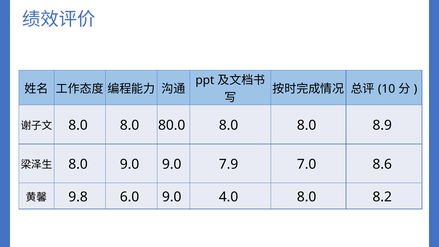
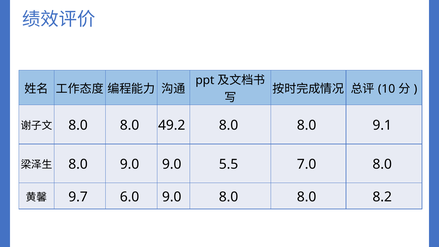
80.0: 80.0 -> 49.2 (172, 125)
8.9: 8.9 -> 9.1 (382, 125)
7.9: 7.9 -> 5.5 (229, 164)
7.0 8.6: 8.6 -> 8.0 (382, 164)
9.8: 9.8 -> 9.7 (78, 197)
9.0 4.0: 4.0 -> 8.0 (229, 197)
